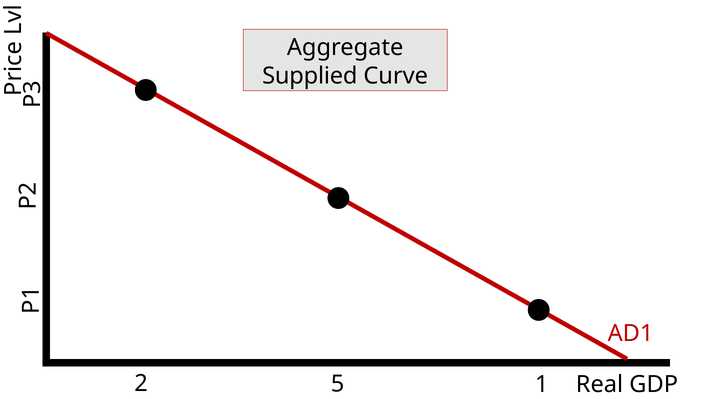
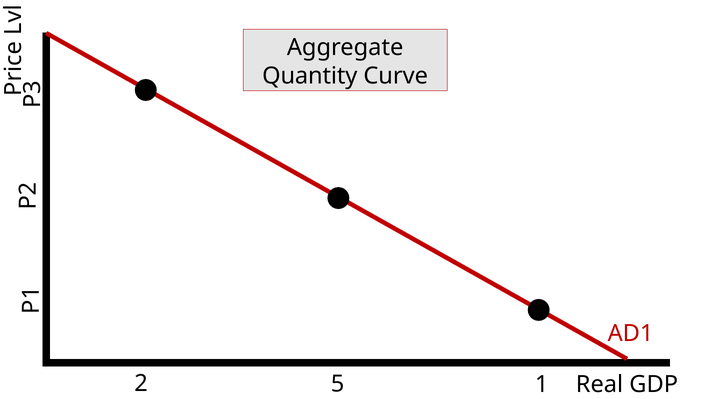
Supplied: Supplied -> Quantity (310, 76)
